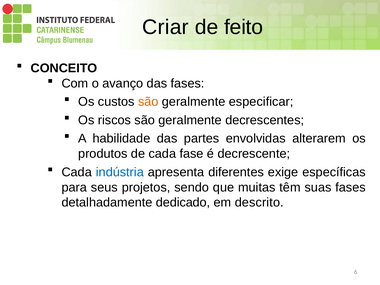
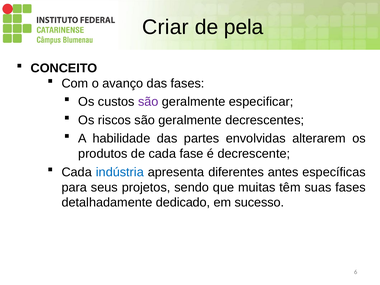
feito: feito -> pela (244, 27)
são colour: orange -> purple (148, 102)
exige: exige -> antes (283, 172)
descrito: descrito -> sucesso (259, 203)
